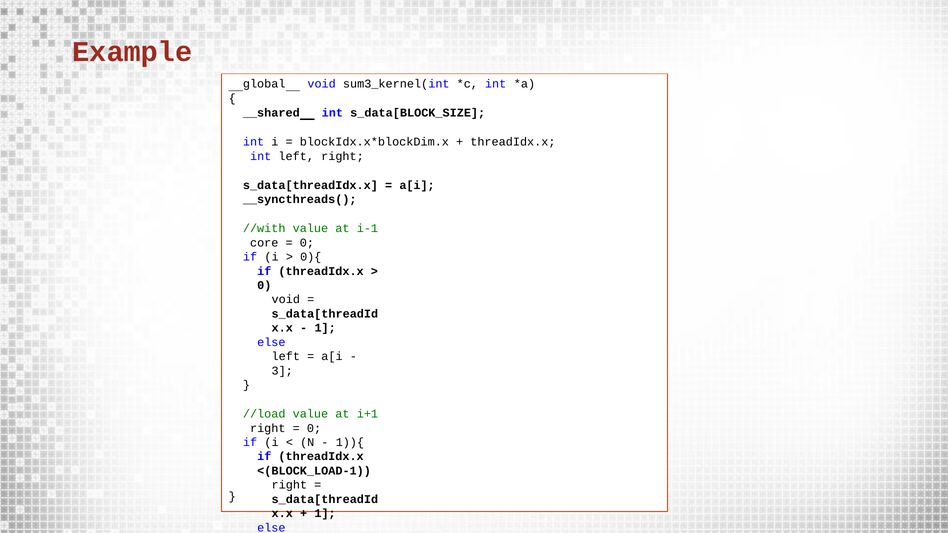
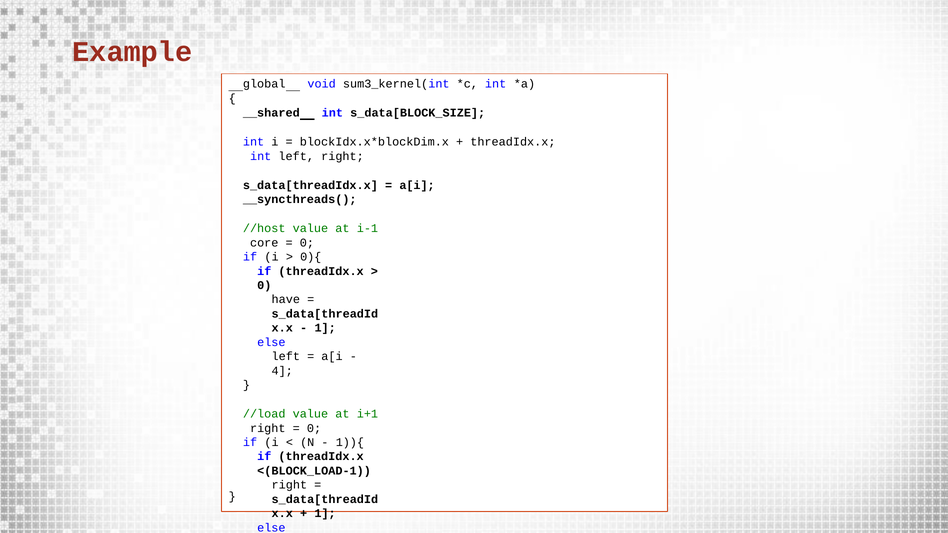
//with: //with -> //host (264, 229)
void: void -> have (286, 300)
3: 3 -> 4 (282, 371)
